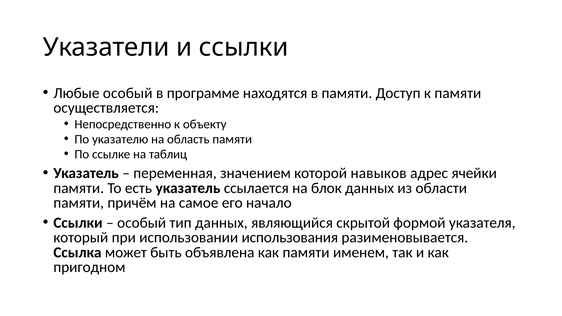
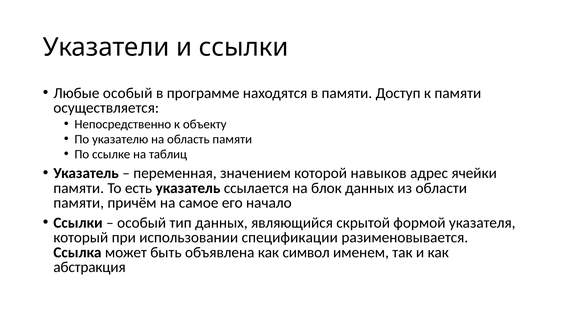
использования: использования -> спецификации (290, 238)
как памяти: памяти -> символ (306, 252)
пригодном: пригодном -> абстракция (90, 267)
